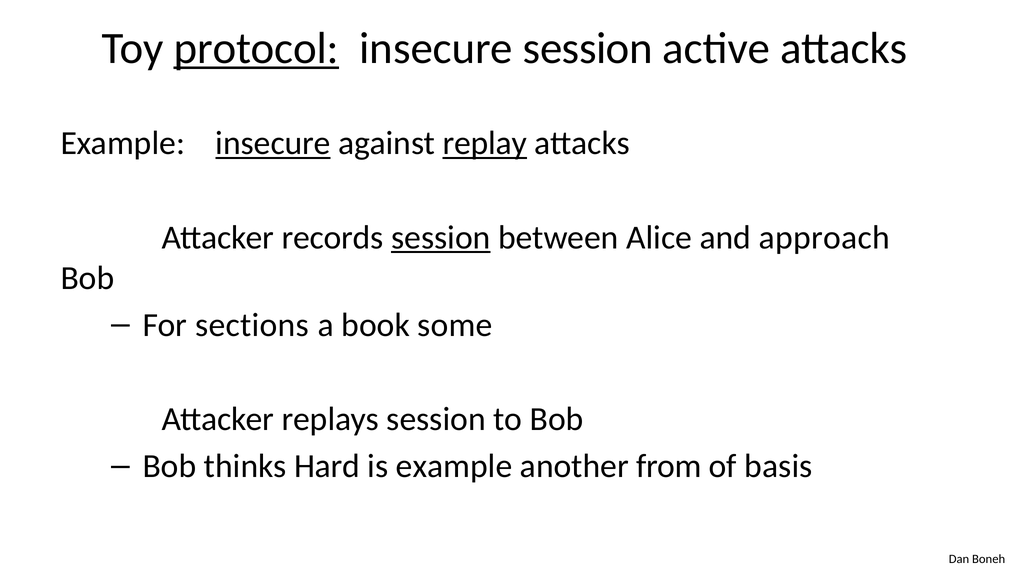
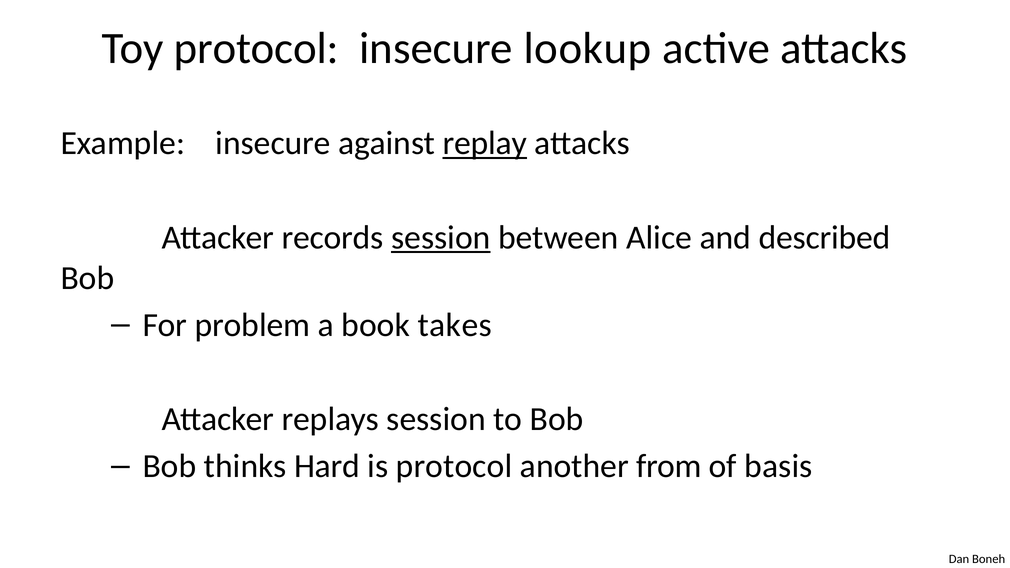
protocol underline: present -> none (256, 48)
insecure session: session -> lookup (587, 48)
insecure underline: present -> none (273, 143)
approach: approach -> described (825, 238)
sections: sections -> problem (252, 325)
some: some -> takes (455, 325)
is example: example -> protocol (454, 466)
